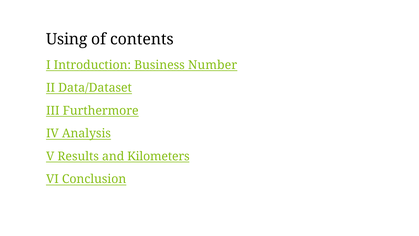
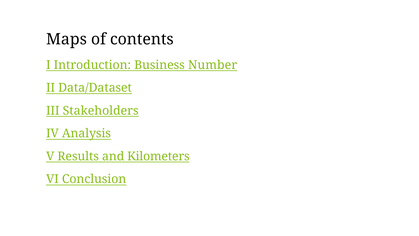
Using: Using -> Maps (66, 39)
Furthermore: Furthermore -> Stakeholders (101, 111)
